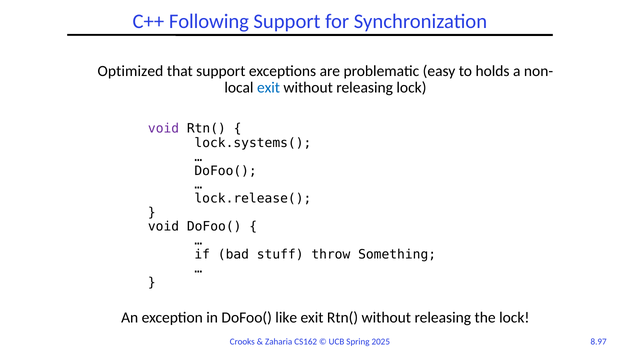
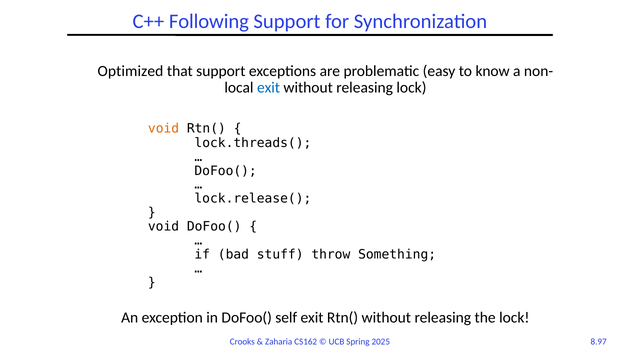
holds: holds -> know (493, 71)
void colour: purple -> orange (164, 128)
lock.systems(: lock.systems( -> lock.threads( (253, 143)
like: like -> self (286, 317)
